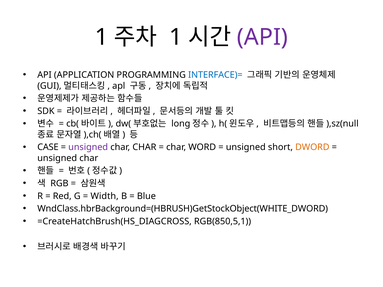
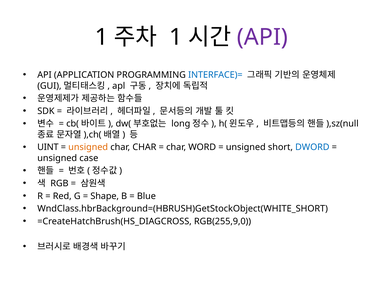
CASE: CASE -> UINT (48, 147)
unsigned colour: purple -> orange (88, 147)
DWORD colour: orange -> blue (312, 147)
char: char -> case (89, 158)
Width: Width -> Shape (105, 196)
WndClass.hbrBackground=(HBRUSH)GetStockObject(WHITE_DWORD: WndClass.hbrBackground=(HBRUSH)GetStockObject(WHITE_DWORD -> WndClass.hbrBackground=(HBRUSH)GetStockObject(WHITE_SHORT (183, 209)
RGB(850,5,1: RGB(850,5,1 -> RGB(255,9,0 (223, 222)
